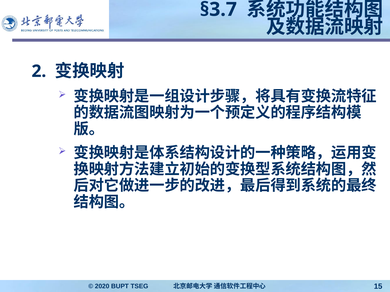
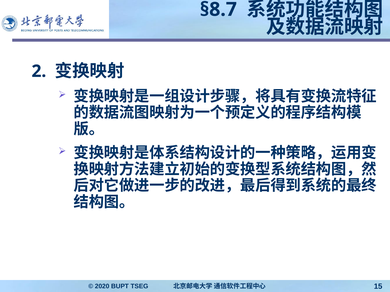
§3.7: §3.7 -> §8.7 (218, 9)
